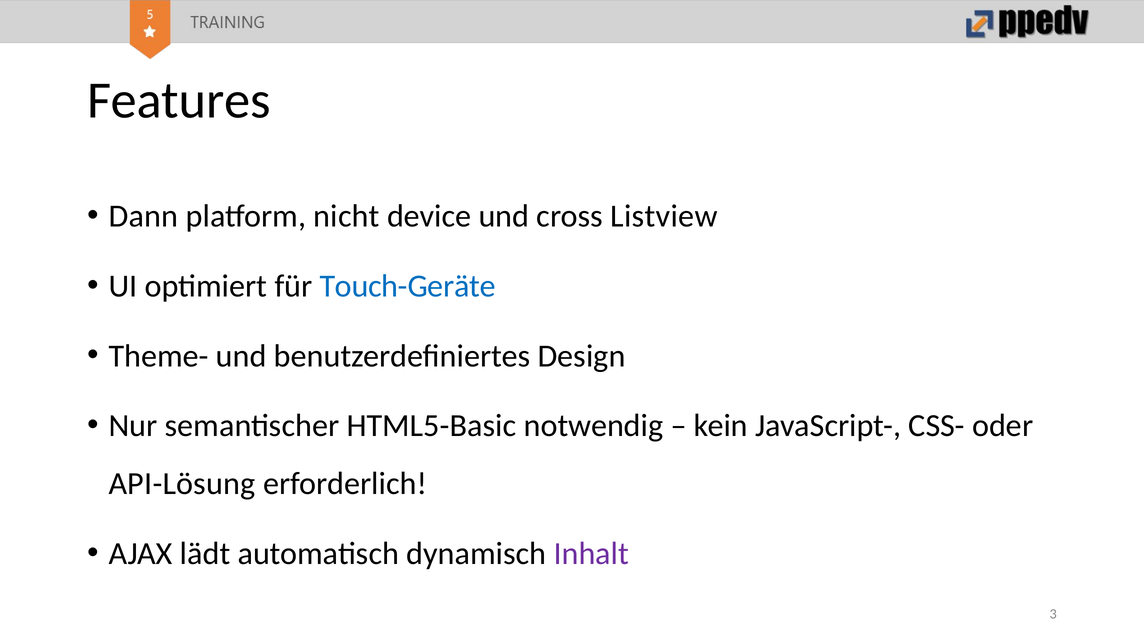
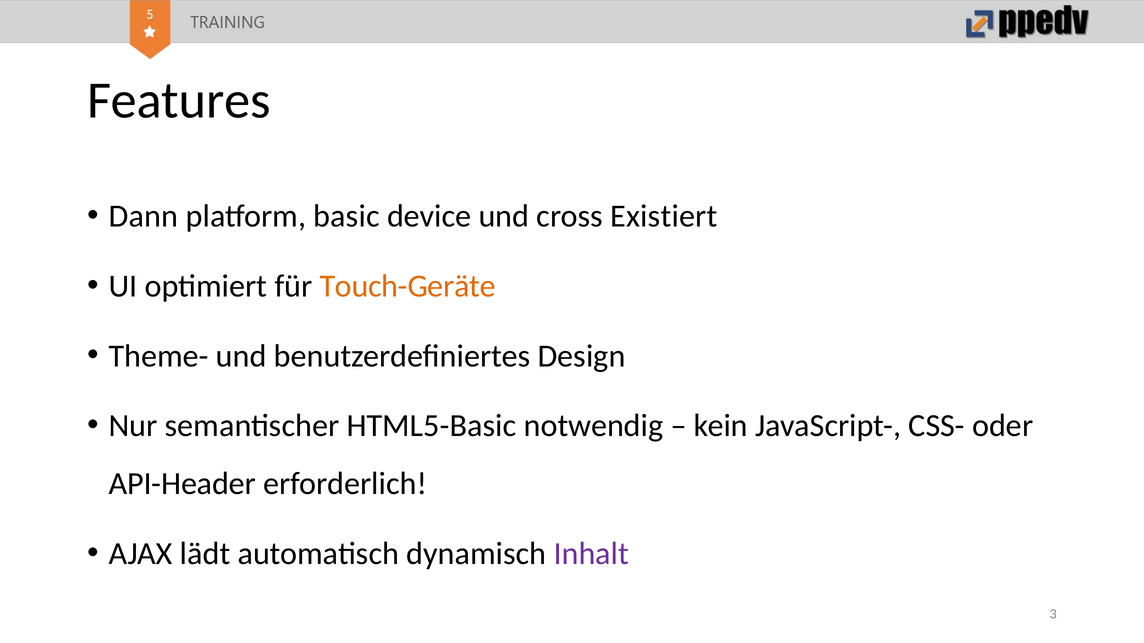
nicht: nicht -> basic (347, 216)
Listview: Listview -> Existiert (664, 216)
Touch-Geräte colour: blue -> orange (408, 286)
API-Lösung: API-Lösung -> API-Header (182, 484)
